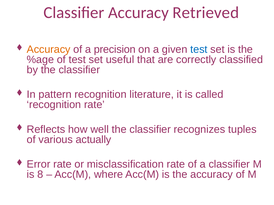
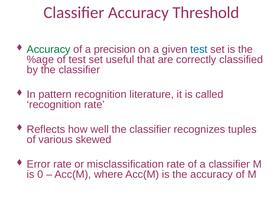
Retrieved: Retrieved -> Threshold (206, 13)
Accuracy colour: orange -> green (49, 49)
actually: actually -> skewed (94, 140)
8: 8 -> 0 (40, 175)
